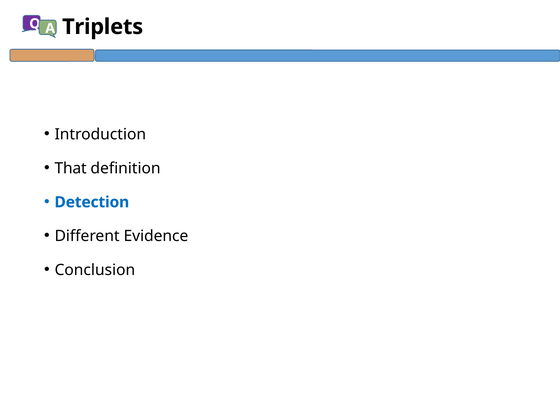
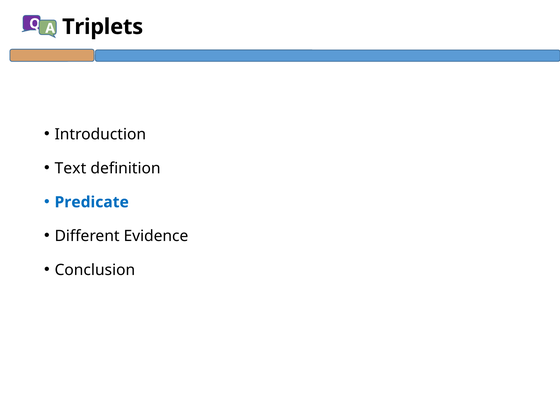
That: That -> Text (70, 168)
Detection: Detection -> Predicate (92, 202)
